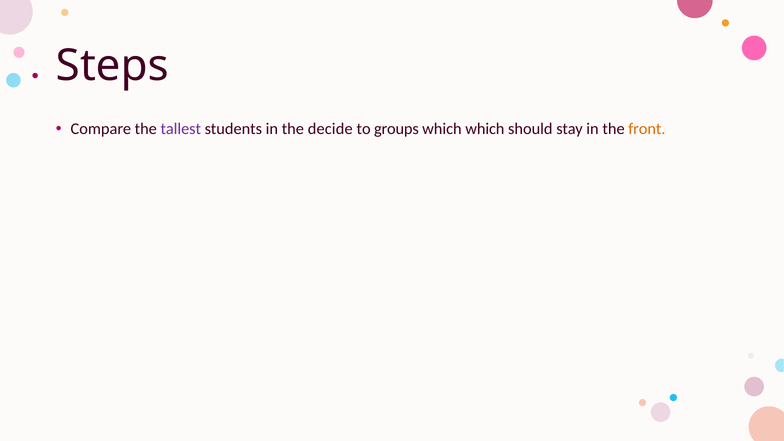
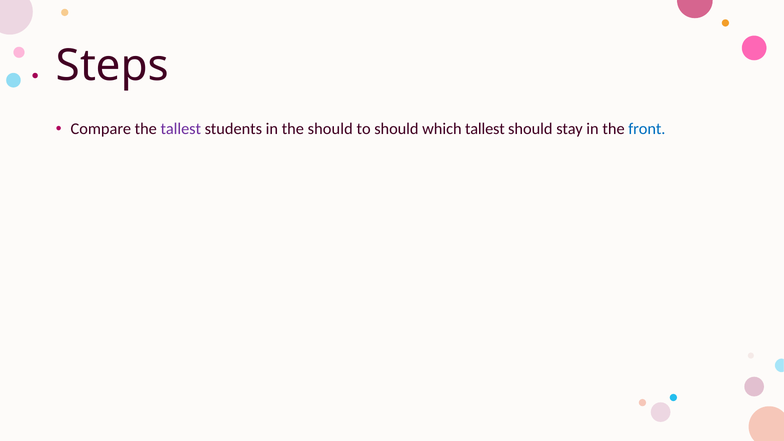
the decide: decide -> should (330, 129)
to groups: groups -> should (396, 129)
which which: which -> tallest (485, 129)
front colour: orange -> blue (647, 129)
